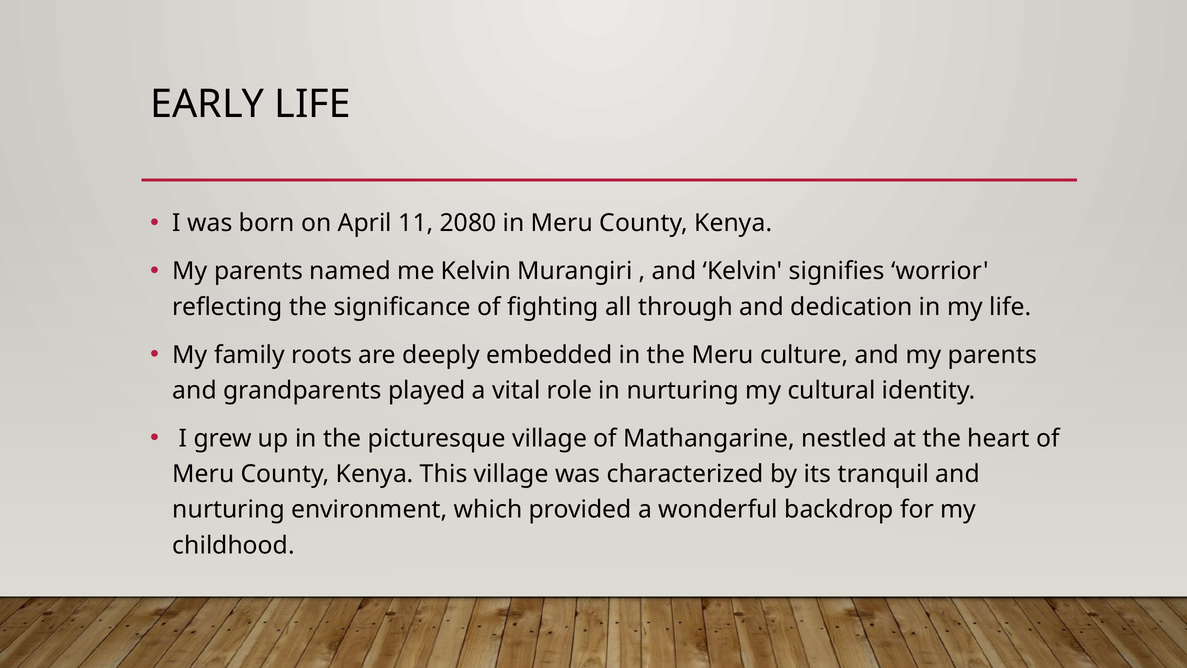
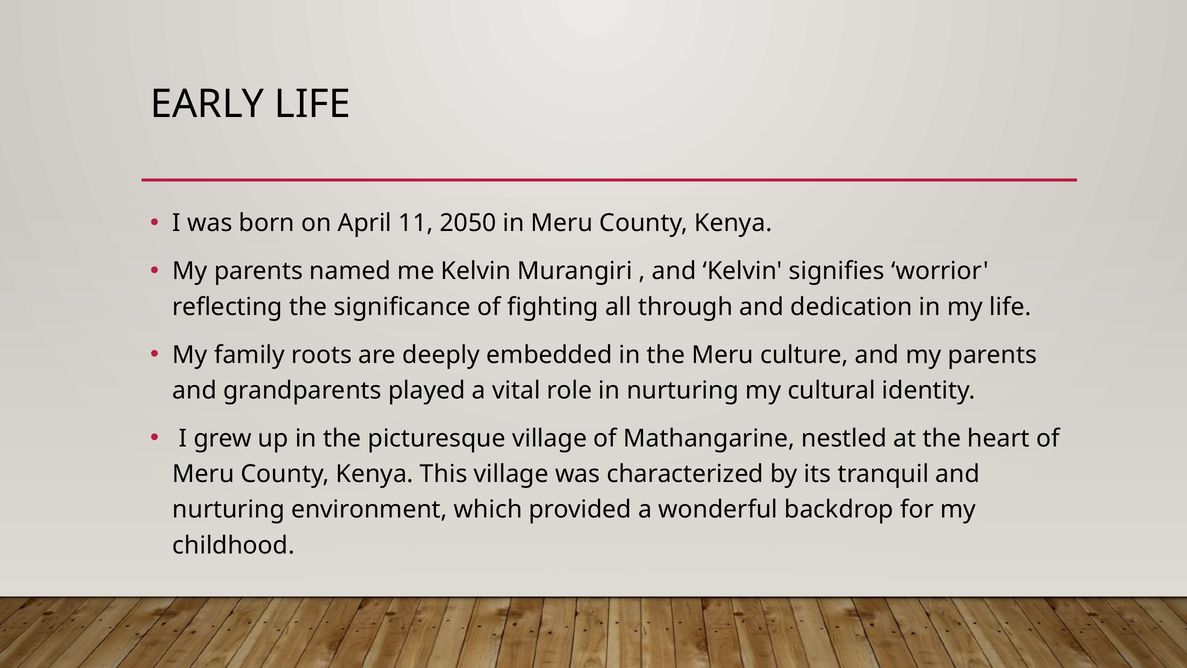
2080: 2080 -> 2050 (468, 223)
